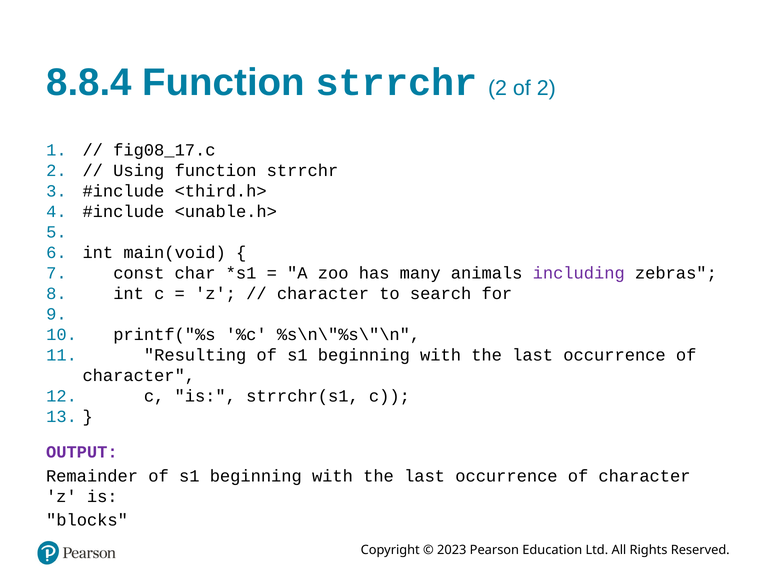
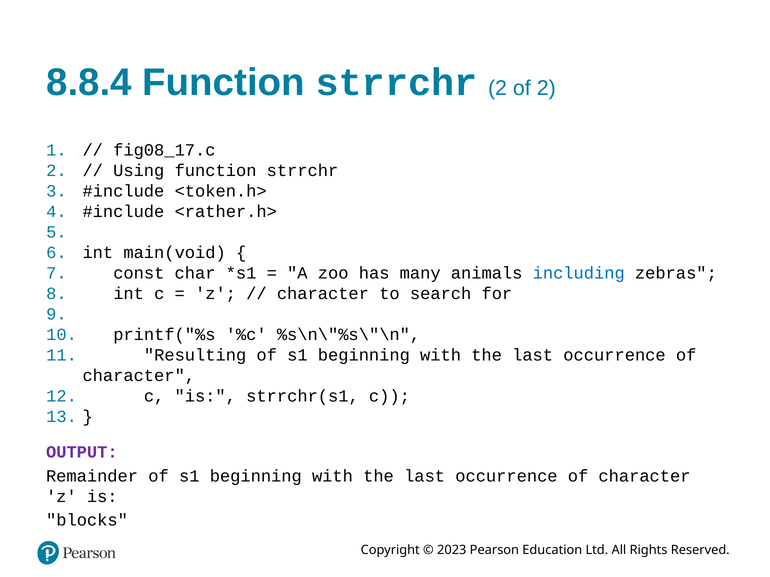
<third.h>: <third.h> -> <token.h> (221, 191)
<unable.h>: <unable.h> -> <rather.h> (226, 212)
including colour: purple -> blue (579, 273)
